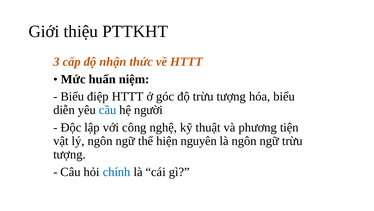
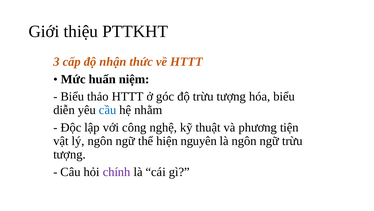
điệp: điệp -> thảo (98, 96)
người: người -> nhằm (148, 110)
chính colour: blue -> purple (117, 171)
